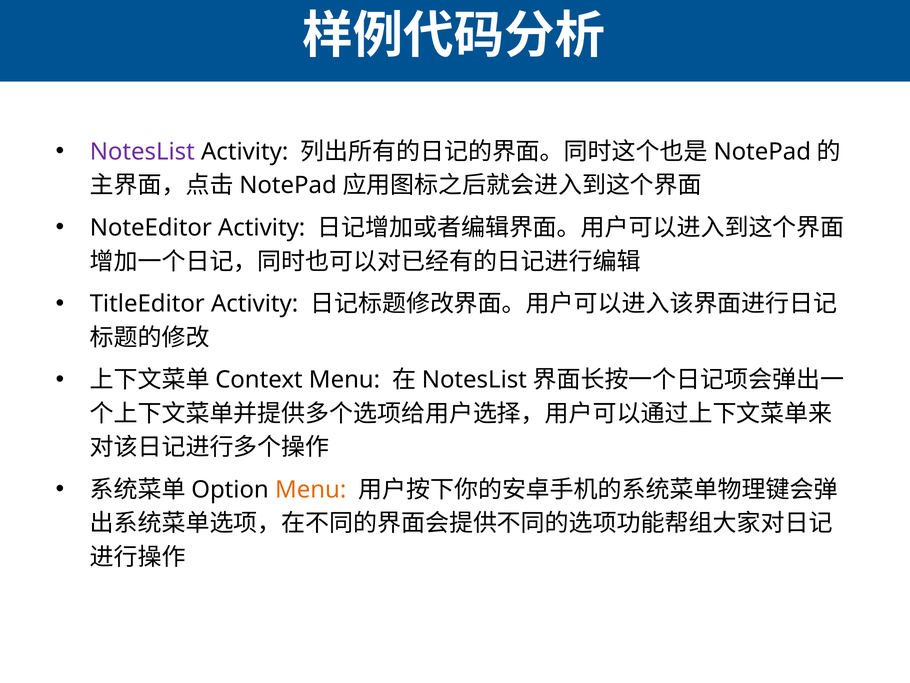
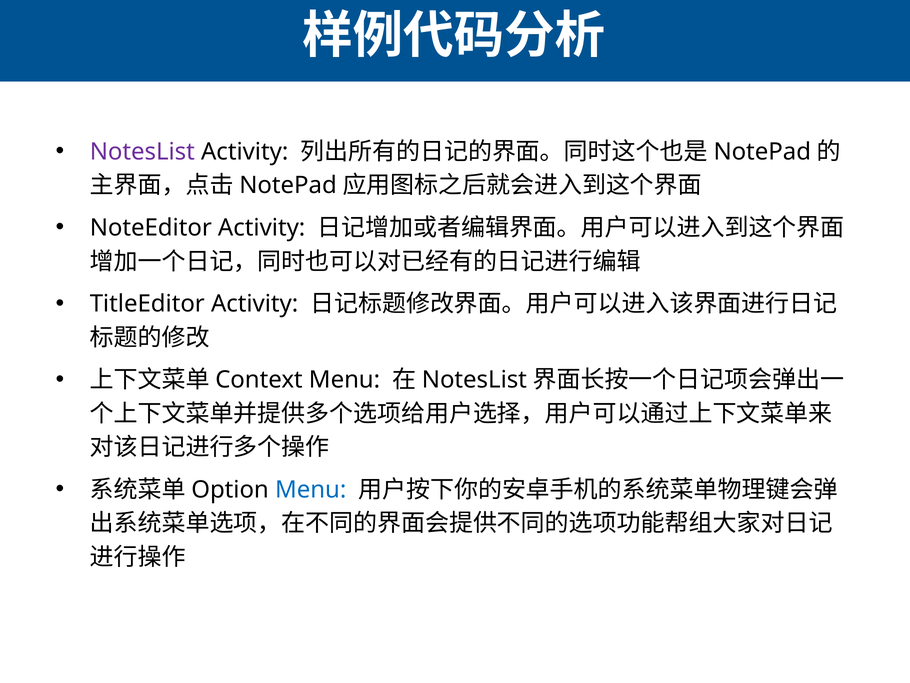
Menu colour: orange -> blue (311, 489)
